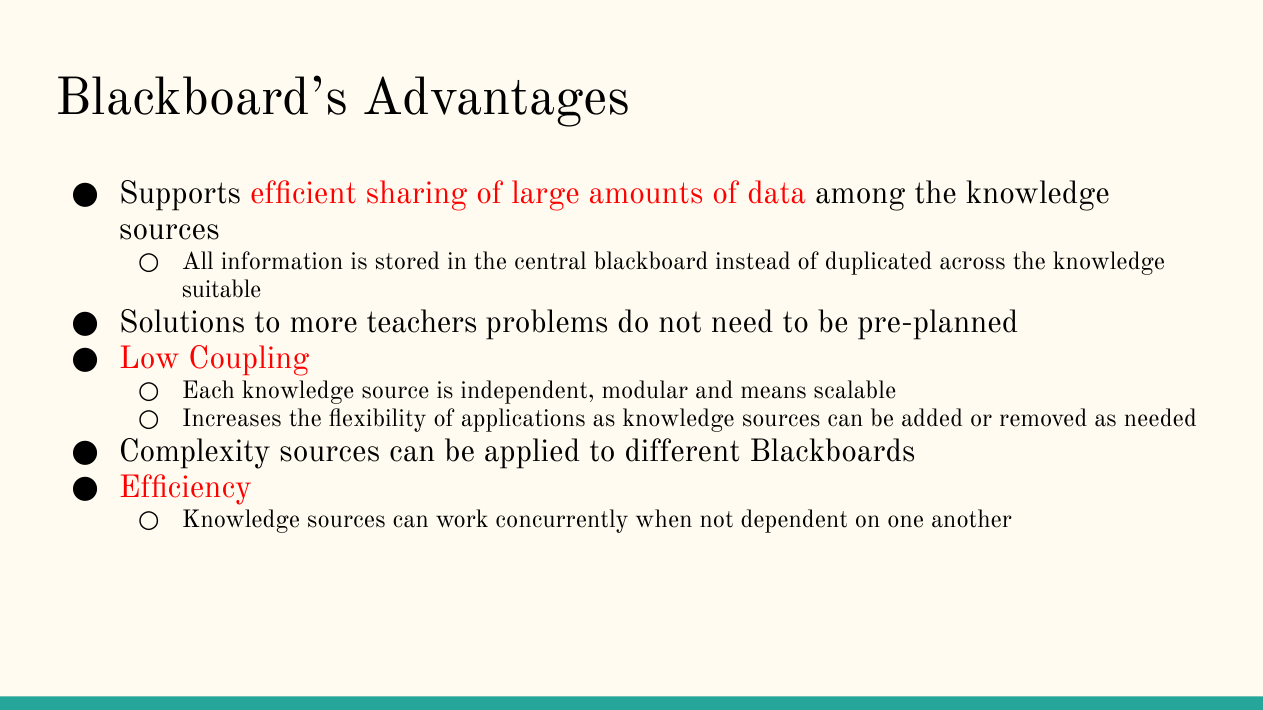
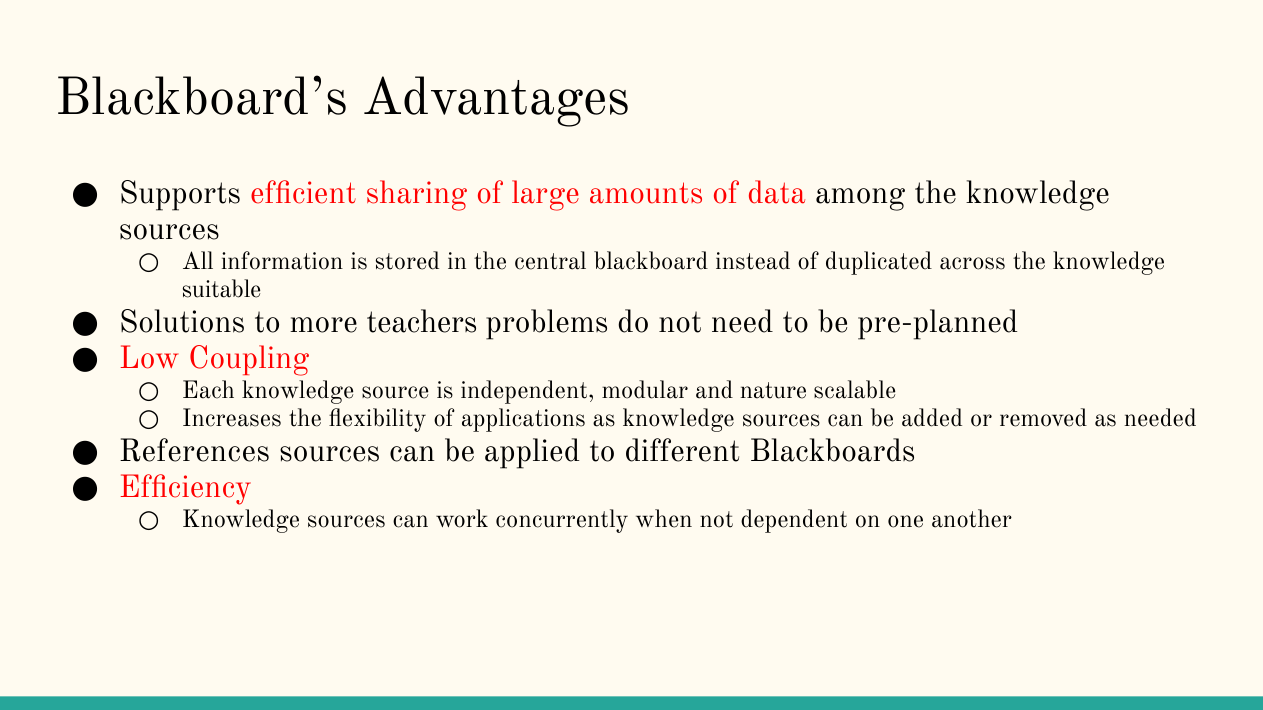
means: means -> nature (774, 391)
Complexity: Complexity -> References (194, 451)
